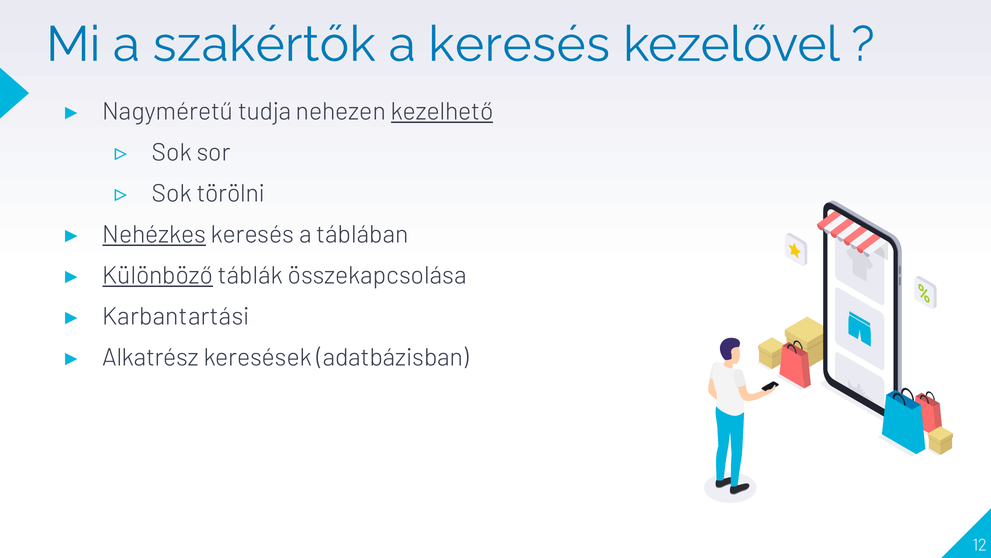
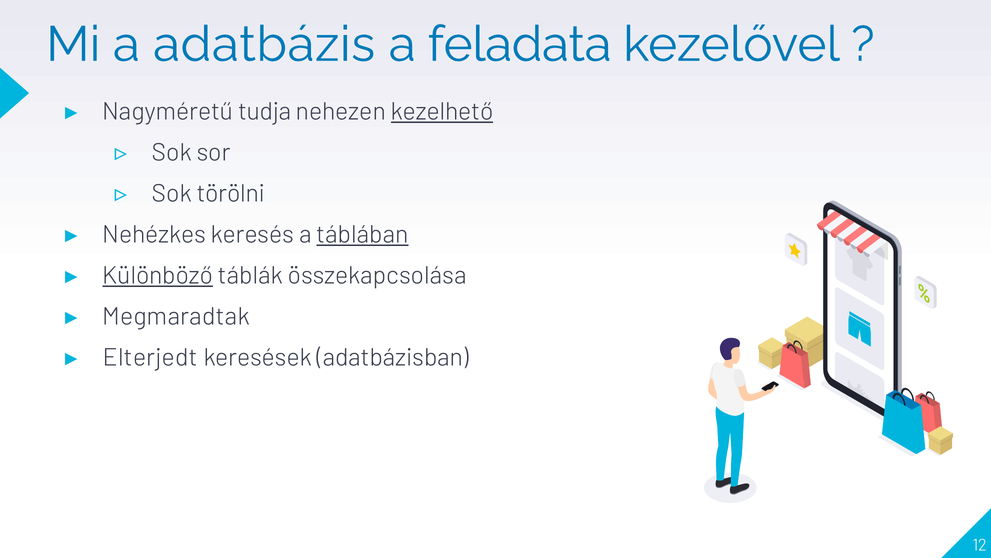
szakértők: szakértők -> adatbázis (264, 44)
a keresés: keresés -> feladata (520, 44)
Nehézkes underline: present -> none (154, 234)
táblában underline: none -> present (363, 234)
Karbantartási: Karbantartási -> Megmaradtak (176, 316)
Alkatrész: Alkatrész -> Elterjedt (150, 357)
